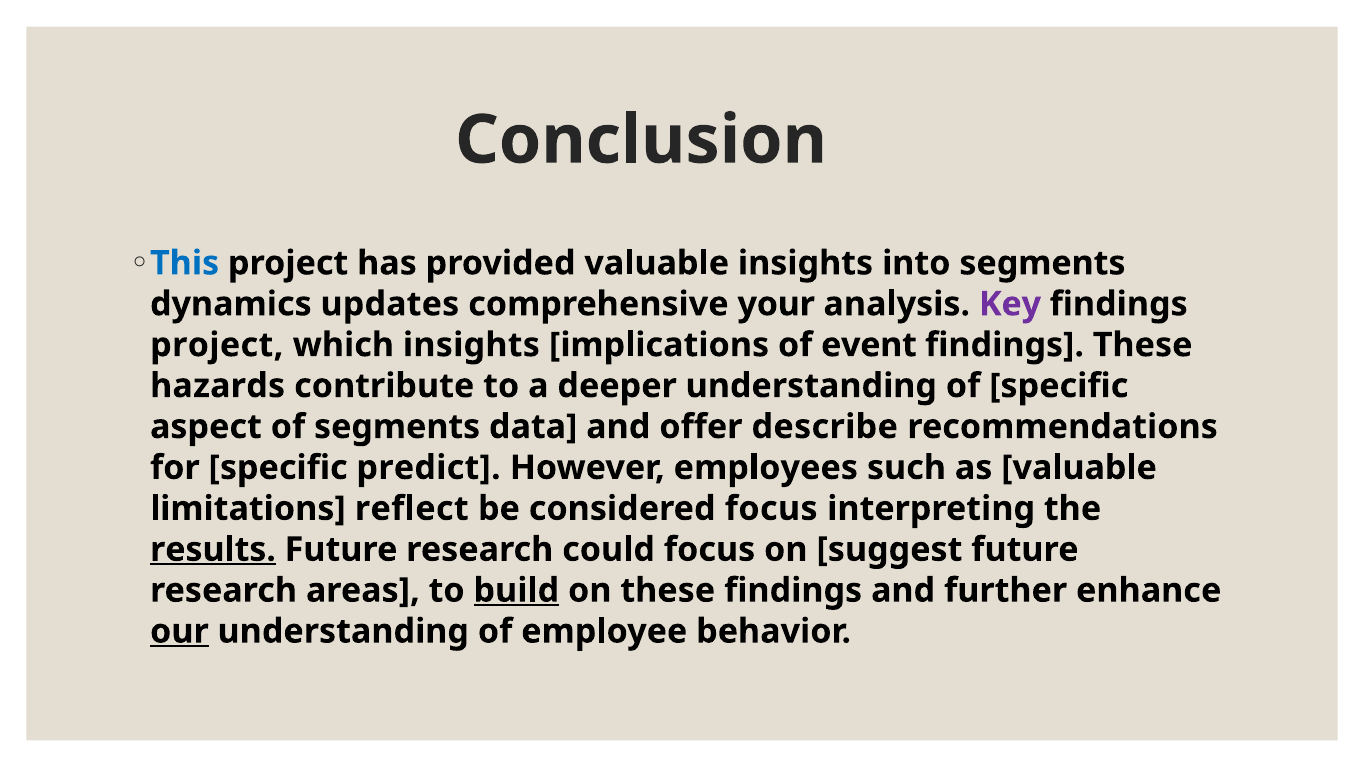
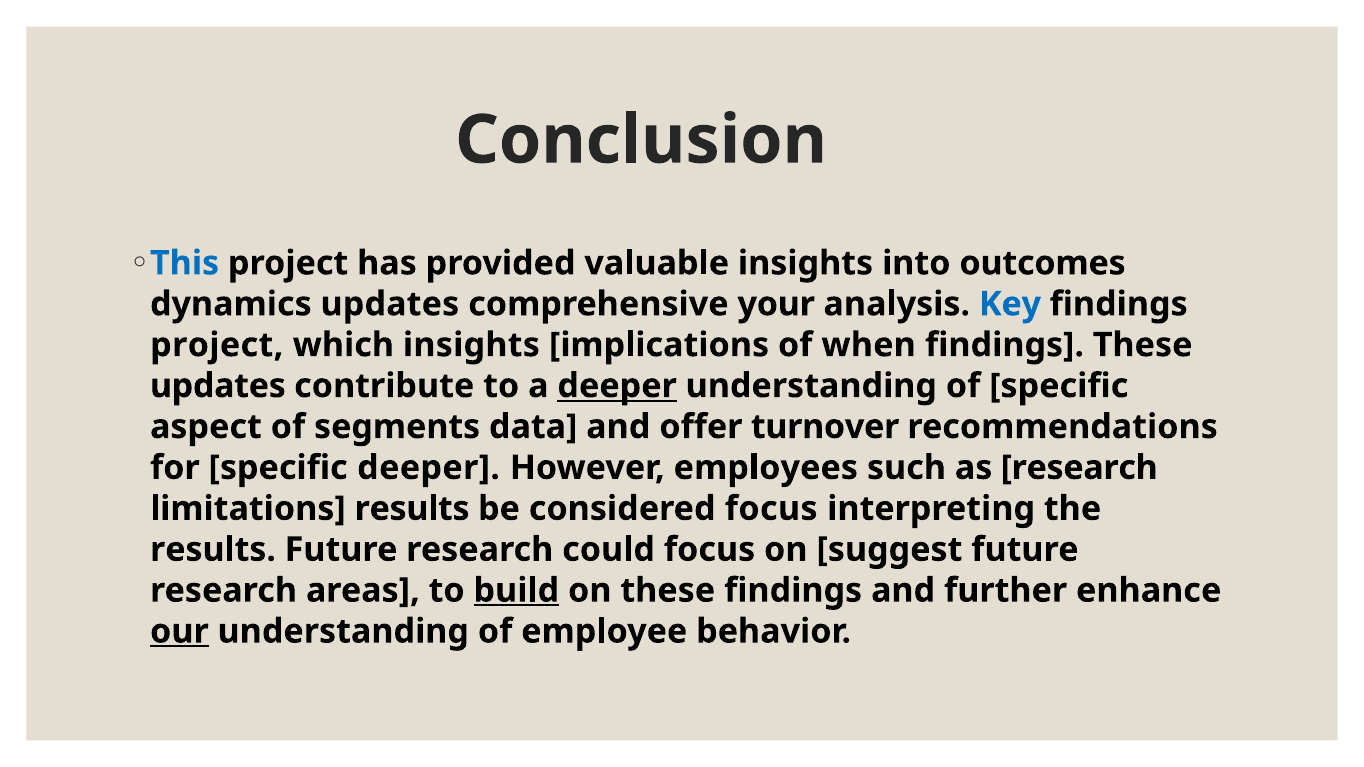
into segments: segments -> outcomes (1043, 263)
Key colour: purple -> blue (1010, 304)
event: event -> when (869, 345)
hazards: hazards -> updates (218, 386)
deeper underline: none -> present (617, 386)
describe: describe -> turnover (825, 427)
specific predict: predict -> deeper (429, 468)
as valuable: valuable -> research (1079, 468)
limitations reflect: reflect -> results (412, 509)
results underline: present -> none (213, 550)
